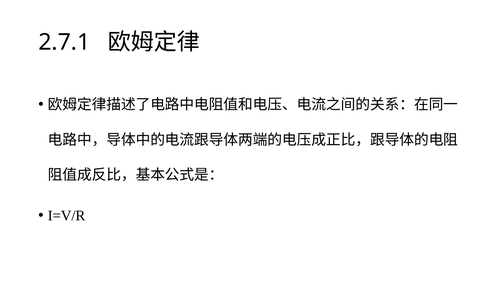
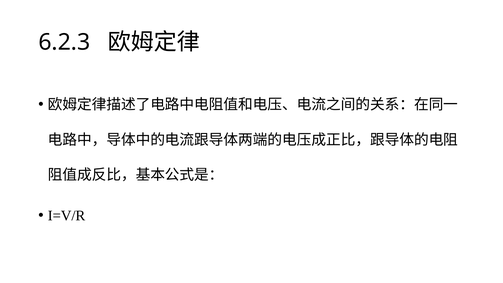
2.7.1: 2.7.1 -> 6.2.3 (64, 42)
